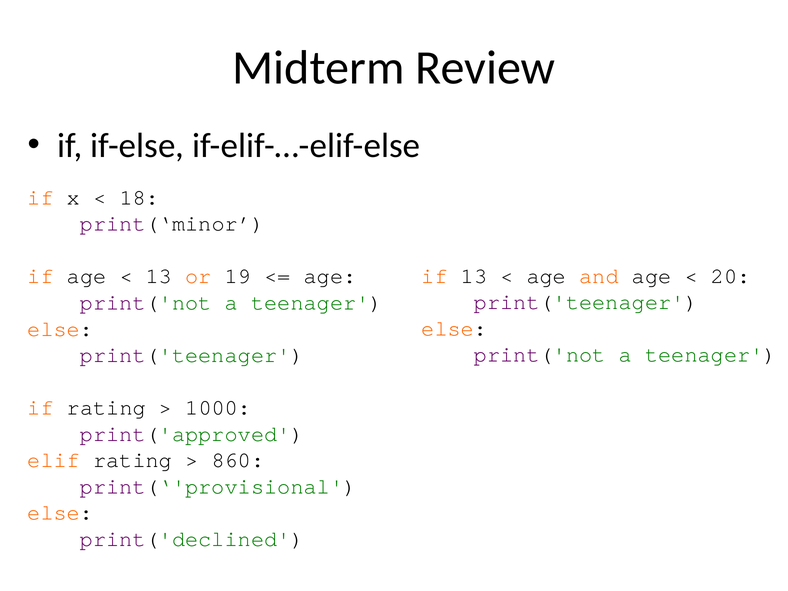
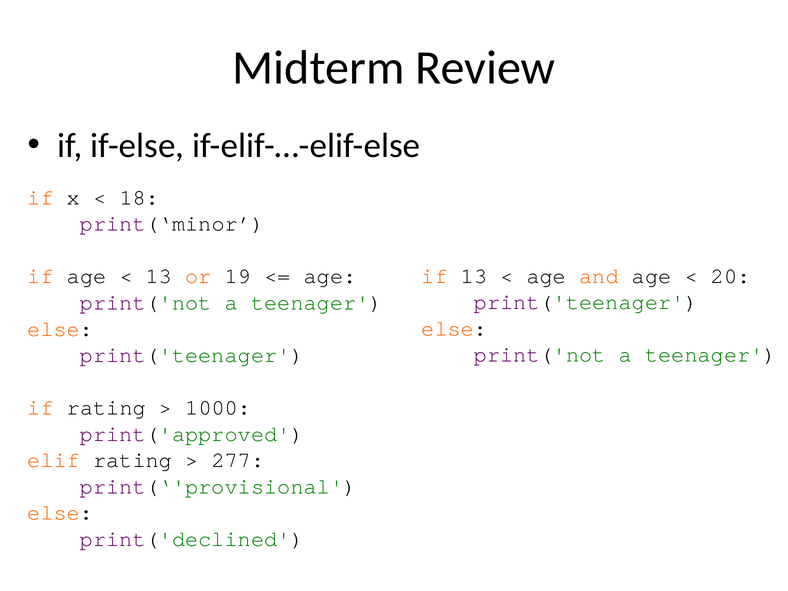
860: 860 -> 277 (238, 460)
